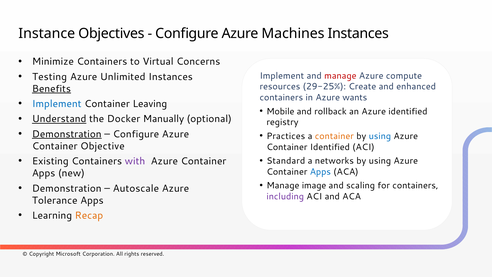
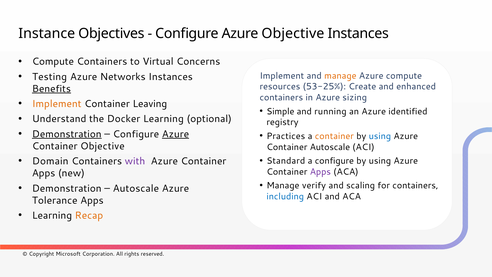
Azure Machines: Machines -> Objective (293, 34)
Minimize: Minimize -> Compute (53, 62)
Unlimited: Unlimited -> Networks (123, 77)
manage colour: red -> orange (340, 76)
29-25%: 29-25% -> 53-25% (324, 87)
wants: wants -> sizing (355, 97)
Implement colour: blue -> orange (57, 104)
Mobile: Mobile -> Simple (280, 111)
rollback: rollback -> running (330, 111)
Understand underline: present -> none (59, 119)
Docker Manually: Manually -> Learning (163, 119)
Azure underline: none -> present (176, 134)
Container Identified: Identified -> Autoscale (330, 147)
Existing: Existing -> Domain (50, 161)
a networks: networks -> configure (334, 161)
Apps colour: blue -> purple (320, 172)
image: image -> verify (314, 185)
including colour: purple -> blue (285, 196)
